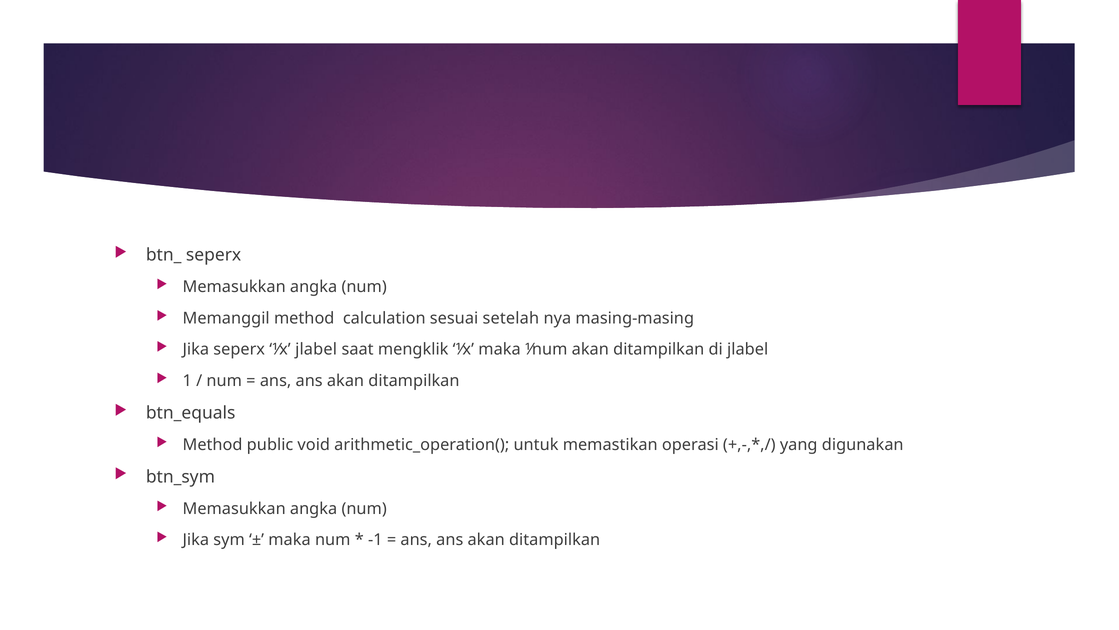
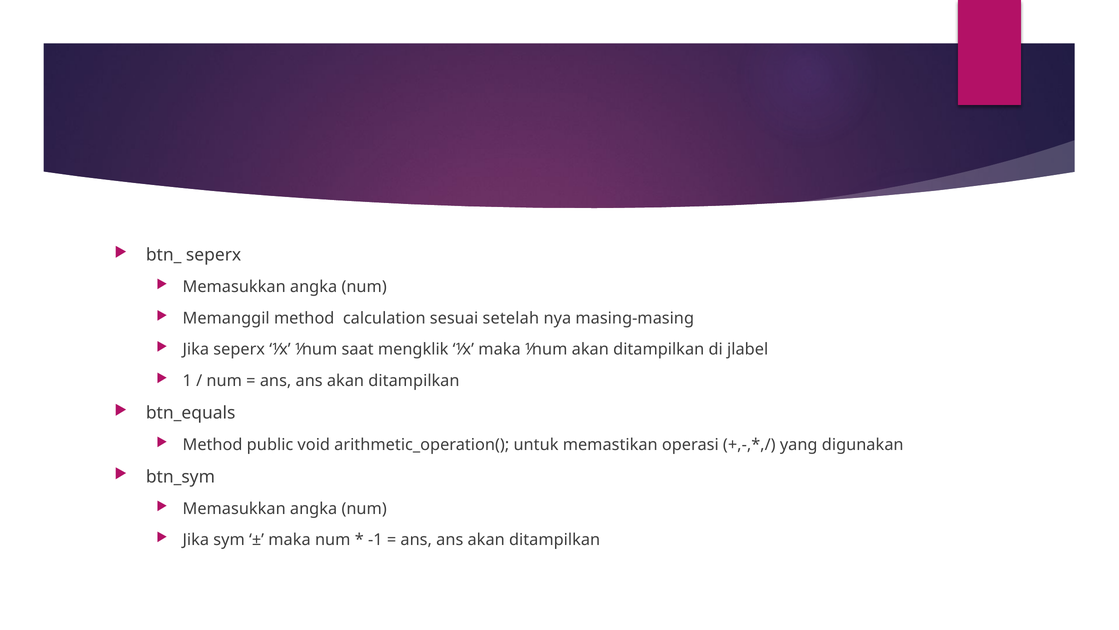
⅟x jlabel: jlabel -> ⅟num (316, 349)
